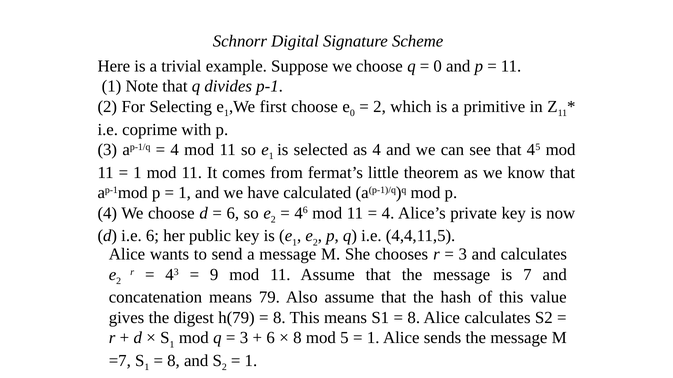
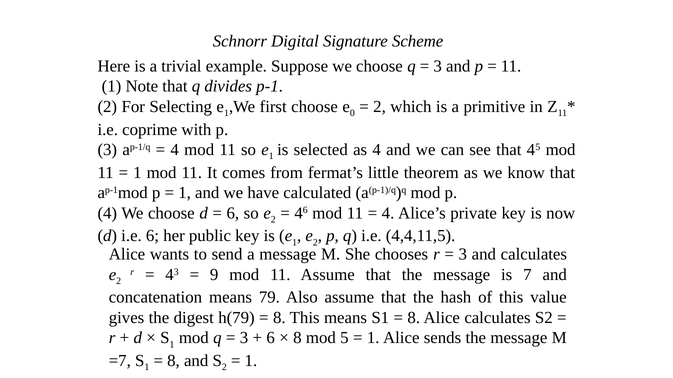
0: 0 -> 3 (438, 66)
